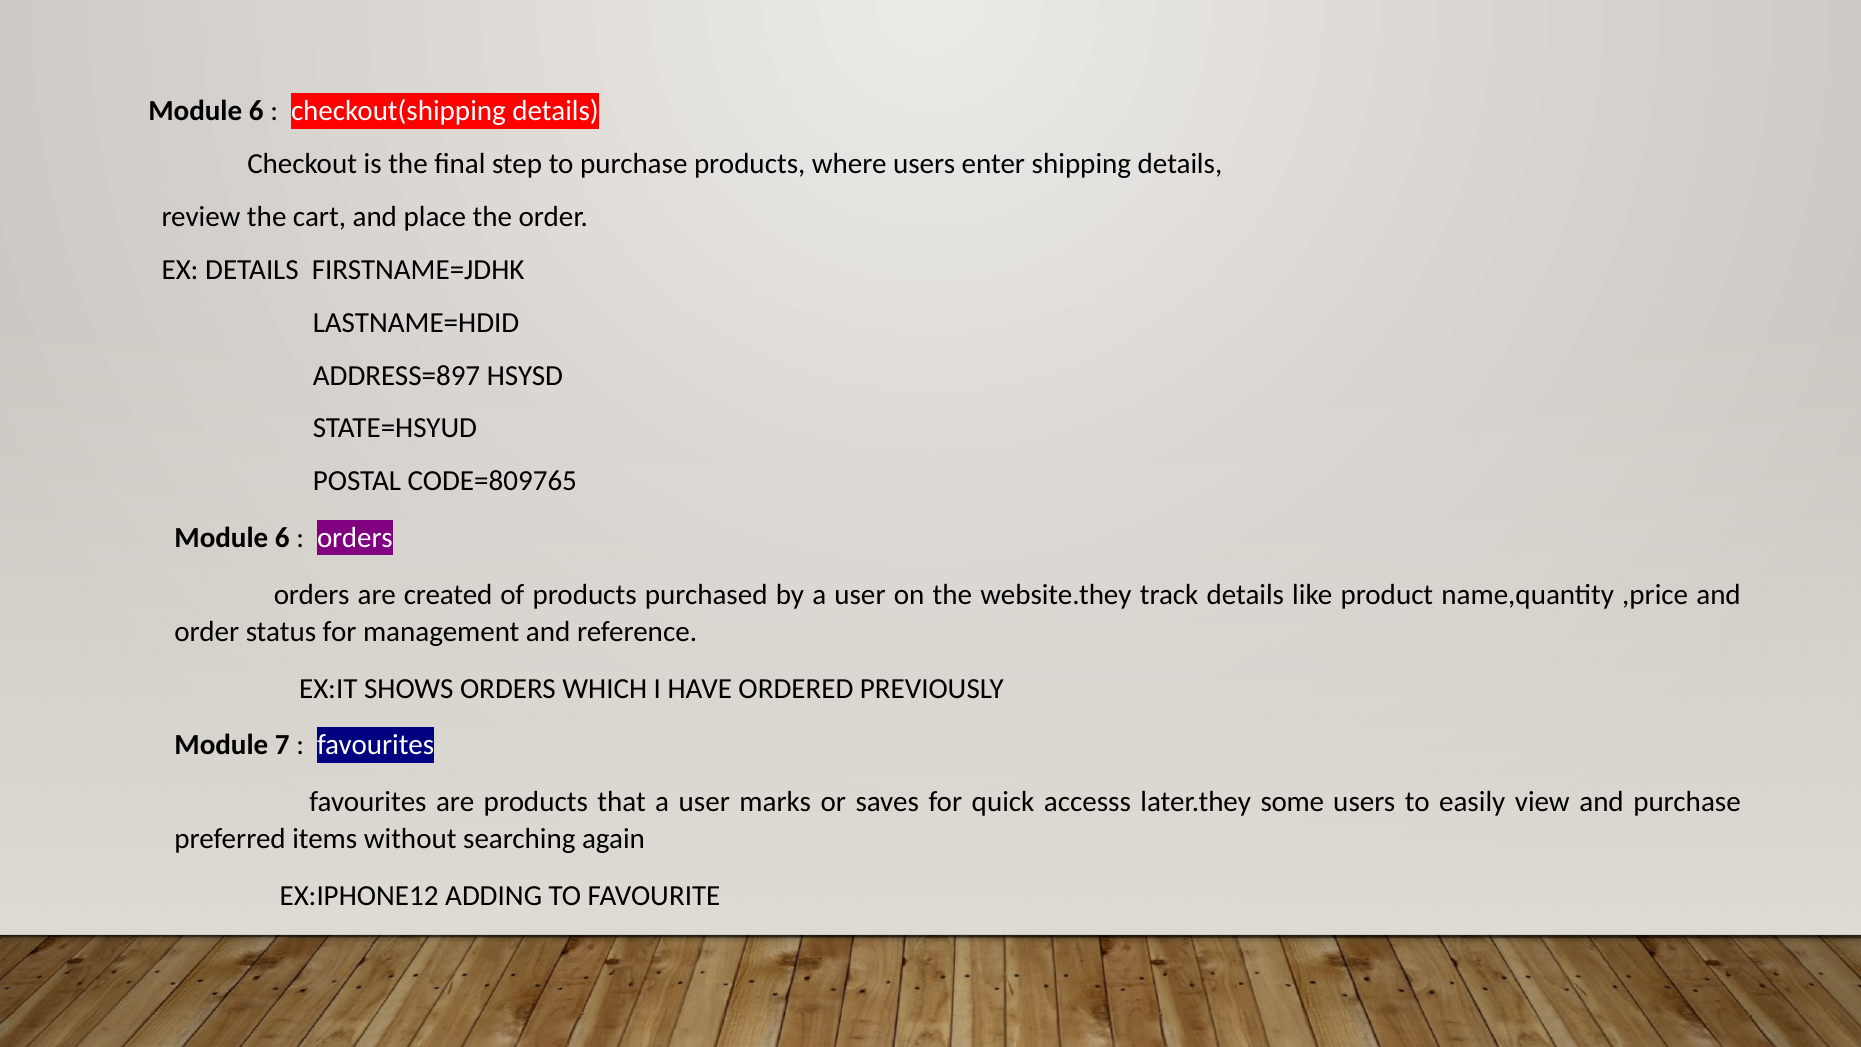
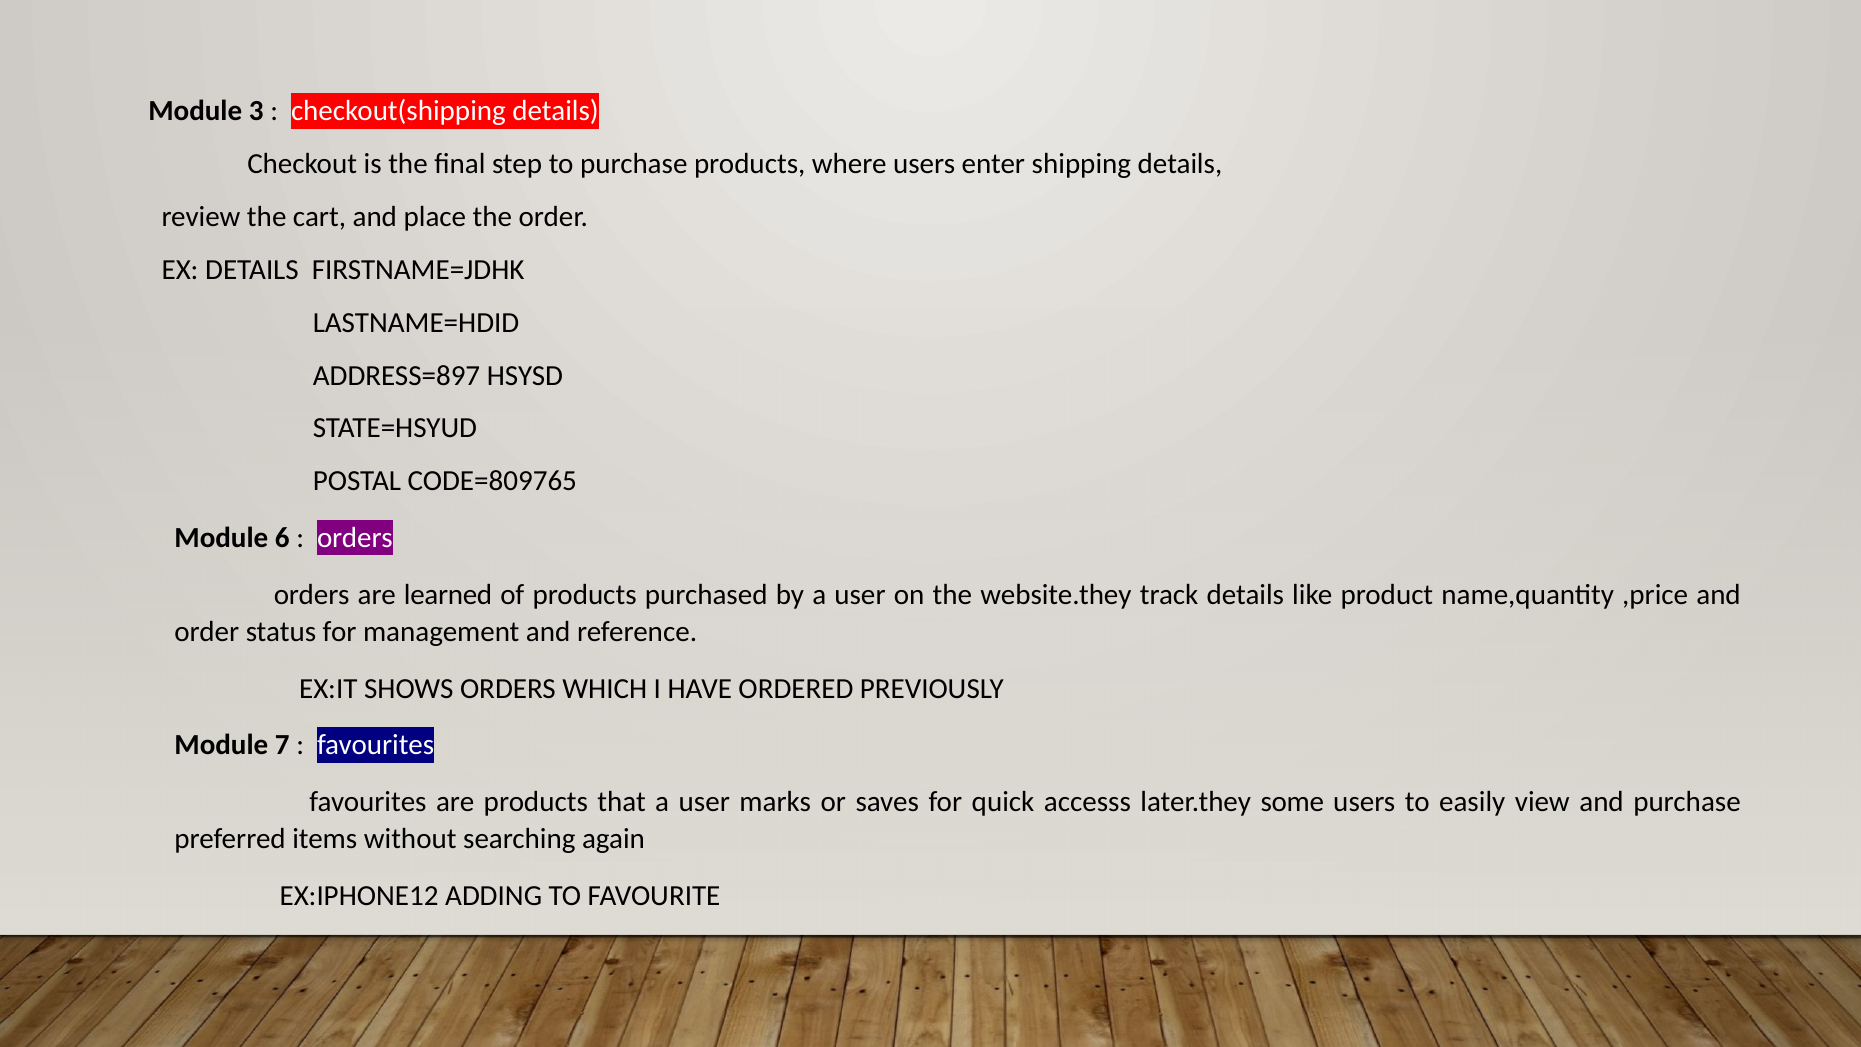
6: 6 -> 3 (256, 111)
created: created -> learned (448, 594)
